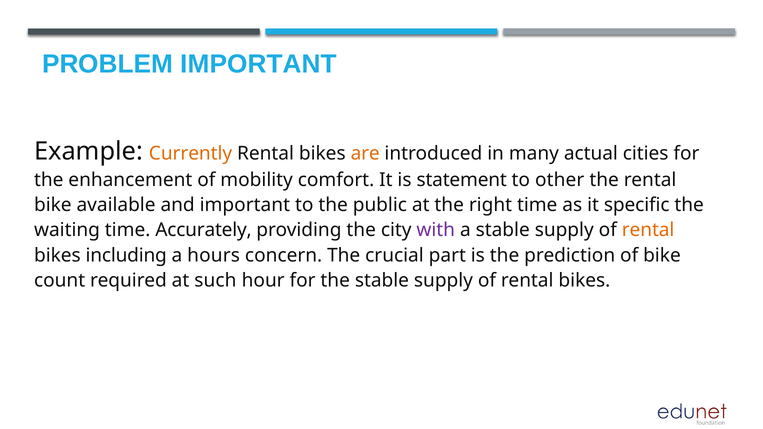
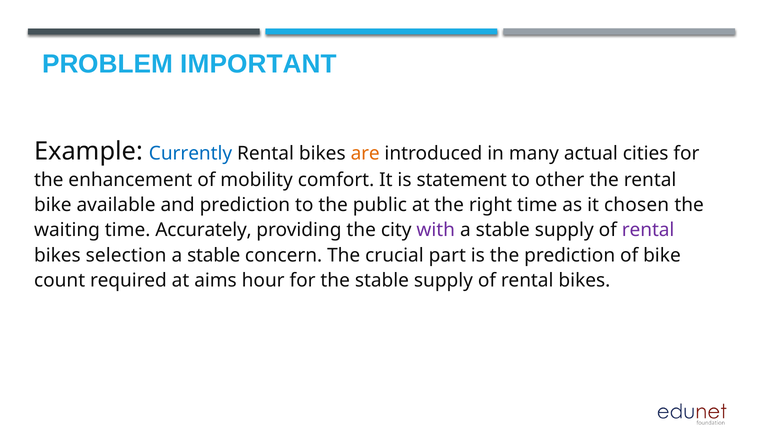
Currently colour: orange -> blue (191, 153)
and important: important -> prediction (245, 205)
specific: specific -> chosen (637, 205)
rental colour: orange -> purple (648, 230)
including: including -> selection (126, 255)
hours: hours -> stable (214, 255)
such: such -> aims (215, 281)
